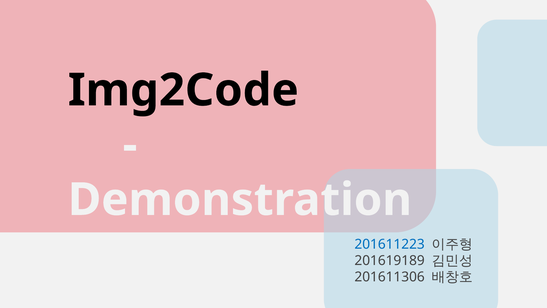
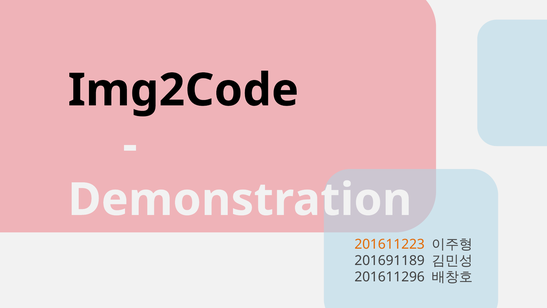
201611223 colour: blue -> orange (390, 244)
201619189: 201619189 -> 201691189 (390, 260)
201611306: 201611306 -> 201611296 (390, 277)
